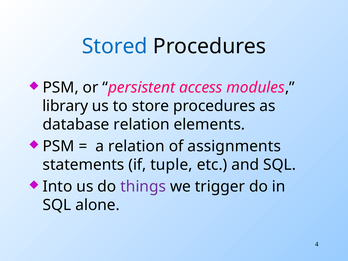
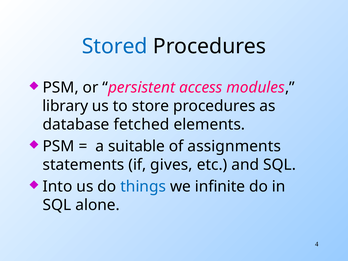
database relation: relation -> fetched (142, 125)
a relation: relation -> suitable (136, 146)
tuple: tuple -> gives (171, 165)
things colour: purple -> blue (143, 187)
trigger: trigger -> infinite (220, 187)
